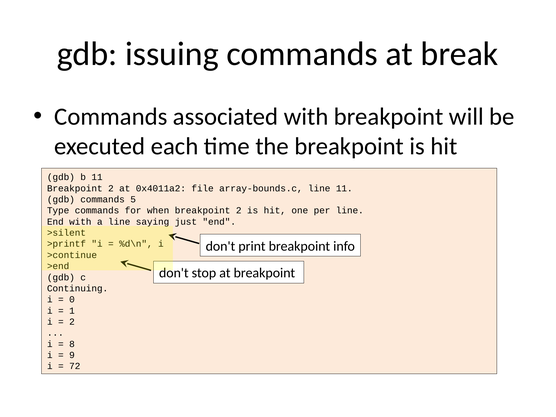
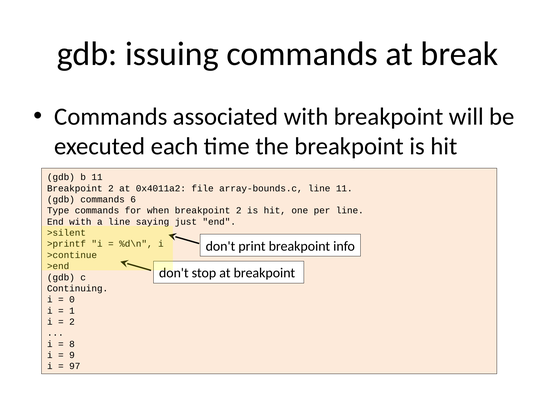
5: 5 -> 6 (133, 199)
72: 72 -> 97 (75, 366)
